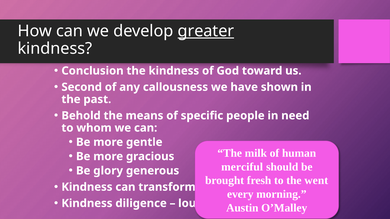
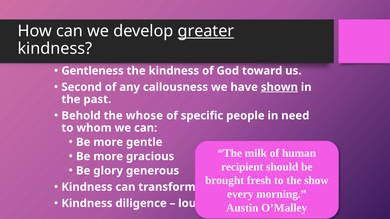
Conclusion: Conclusion -> Gentleness (93, 71)
shown underline: none -> present (279, 87)
means: means -> whose (144, 116)
merciful: merciful -> recipient (242, 167)
went: went -> show (316, 181)
